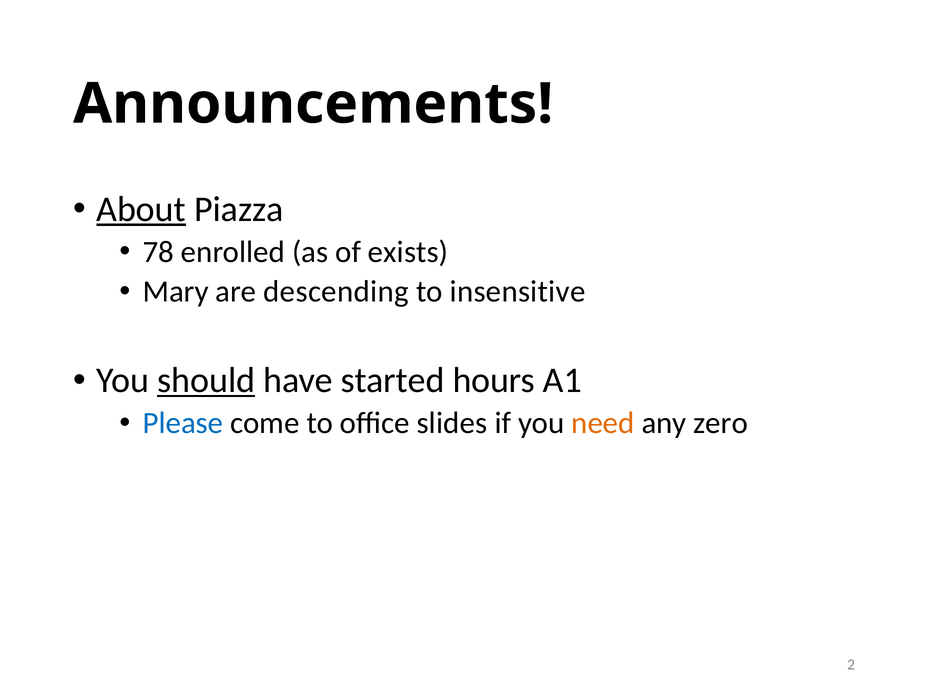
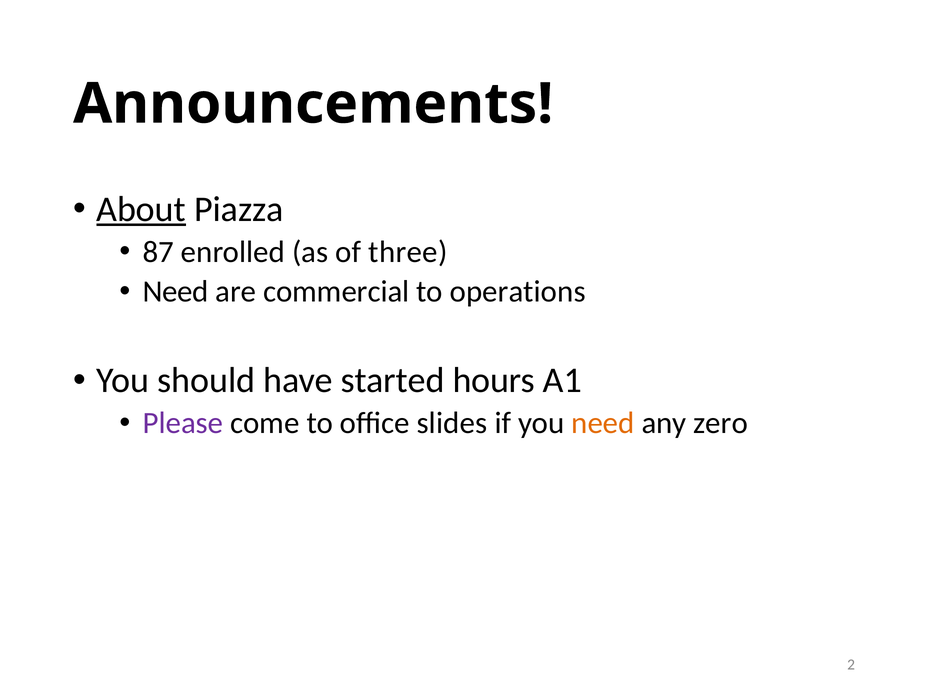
78: 78 -> 87 (158, 252)
exists: exists -> three (408, 252)
Mary: Mary -> Need (176, 292)
descending: descending -> commercial (336, 292)
insensitive: insensitive -> operations (518, 292)
should underline: present -> none (206, 381)
Please colour: blue -> purple (183, 423)
